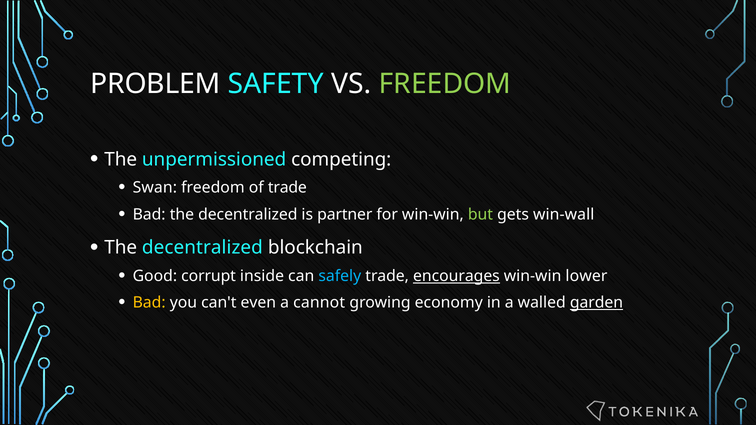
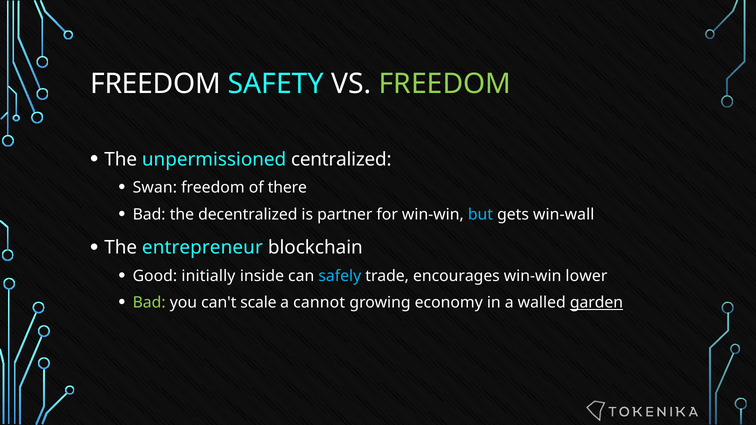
PROBLEM: PROBLEM -> FREEDOM (155, 84)
competing: competing -> centralized (341, 160)
of trade: trade -> there (287, 188)
but colour: light green -> light blue (480, 214)
decentralized: decentralized -> entrepreneur (202, 248)
corrupt: corrupt -> initially (208, 276)
encourages underline: present -> none (456, 276)
Bad colour: yellow -> light green (149, 303)
even: even -> scale (258, 303)
